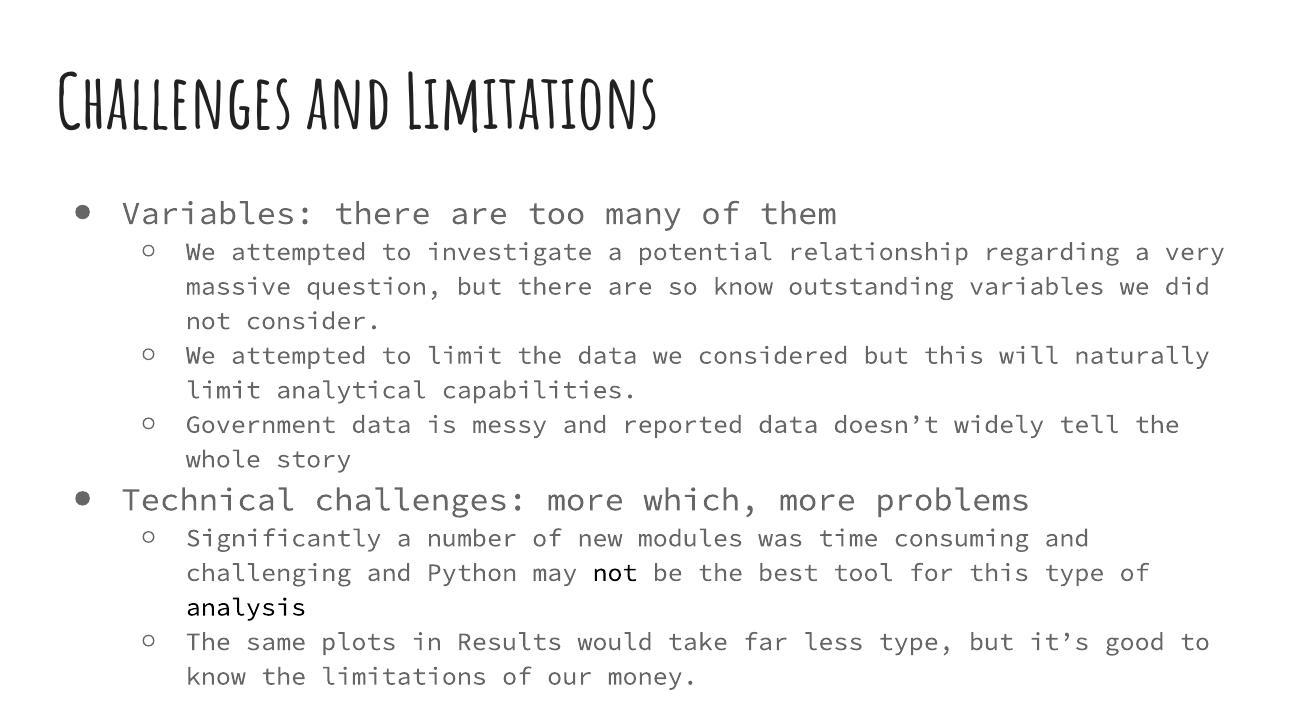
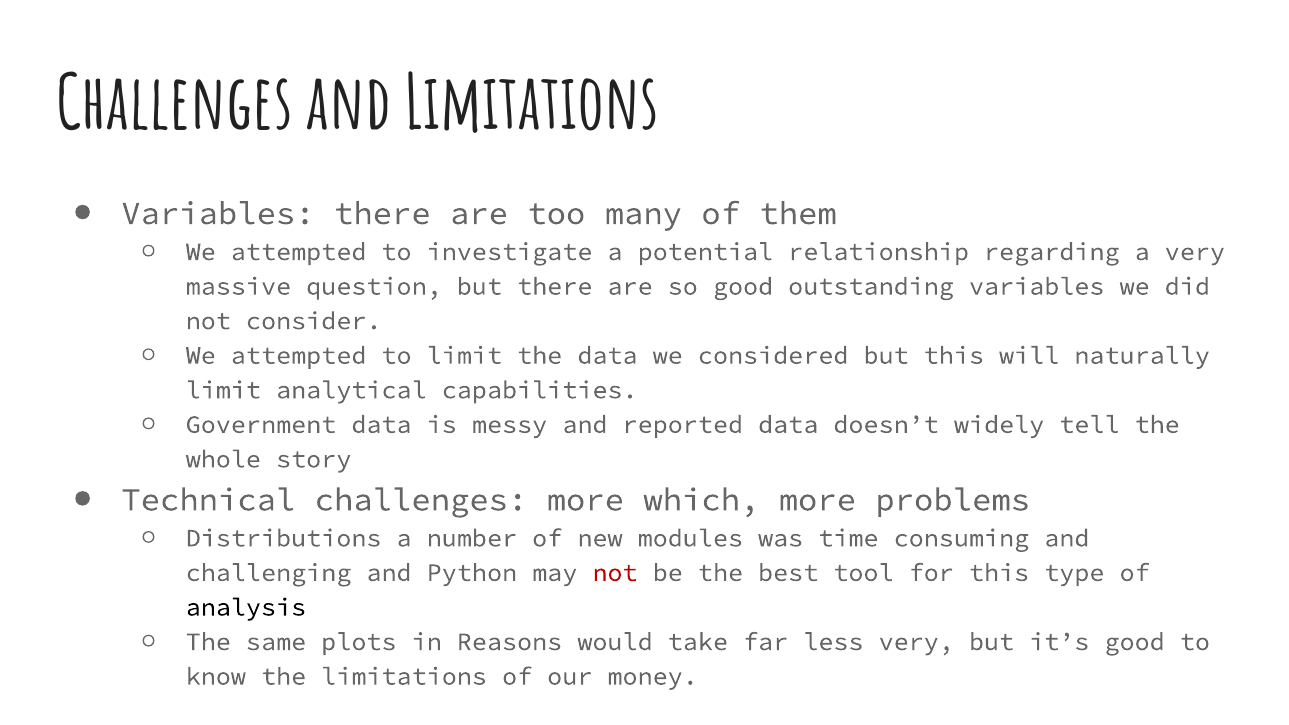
so know: know -> good (743, 286)
Significantly: Significantly -> Distributions (284, 538)
not colour: black -> red (615, 573)
Results: Results -> Reasons (510, 642)
less type: type -> very (916, 642)
